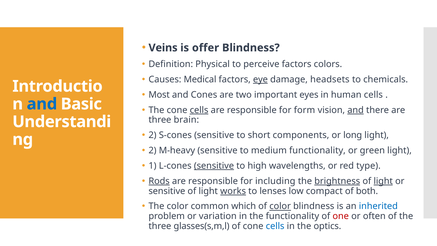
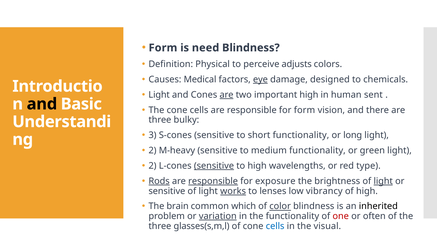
Veins: Veins -> Form (163, 48)
offer: offer -> need (206, 48)
perceive factors: factors -> adjusts (297, 64)
headsets: headsets -> designed (330, 79)
Most: Most -> Light (159, 95)
are underline: none -> present (227, 95)
important eyes: eyes -> high (309, 95)
human cells: cells -> sent (373, 95)
and colour: blue -> black (42, 104)
cells underline: present -> none (199, 110)
and underline: present -> none (356, 110)
brain: brain -> bulky (186, 120)
2: 2 -> 3 (152, 135)
short components: components -> functionality (301, 135)
1: 1 -> 2 (152, 166)
responsible underline: none -> present (213, 181)
including: including -> exposure (275, 181)
brightness underline: present -> none (337, 181)
compact: compact -> vibrancy (324, 191)
of both: both -> high (367, 191)
The color: color -> brain (178, 206)
inherited colour: blue -> black (378, 206)
variation underline: none -> present (218, 216)
optics: optics -> visual (327, 226)
